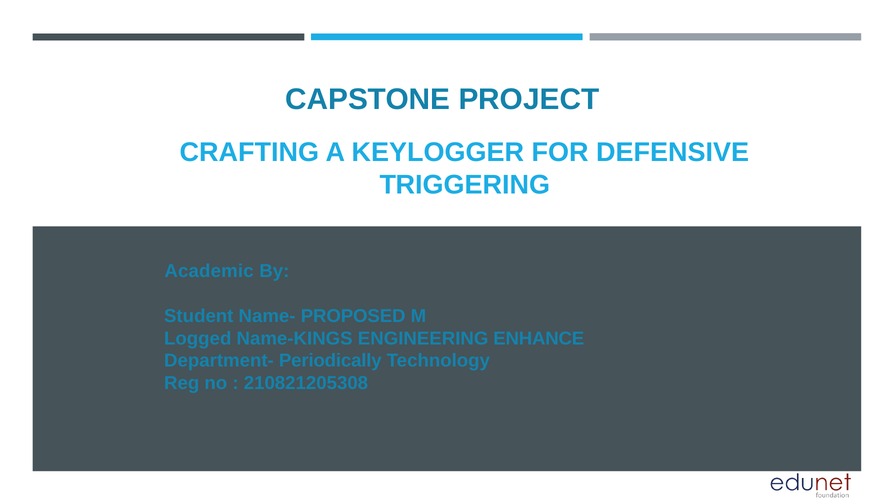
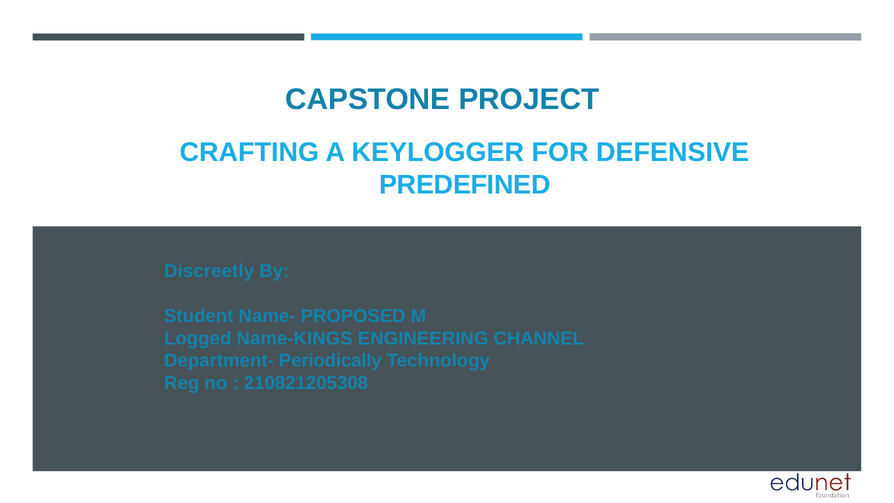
TRIGGERING: TRIGGERING -> PREDEFINED (465, 185)
Academic: Academic -> Discreetly (209, 271)
ENHANCE: ENHANCE -> CHANNEL (539, 338)
